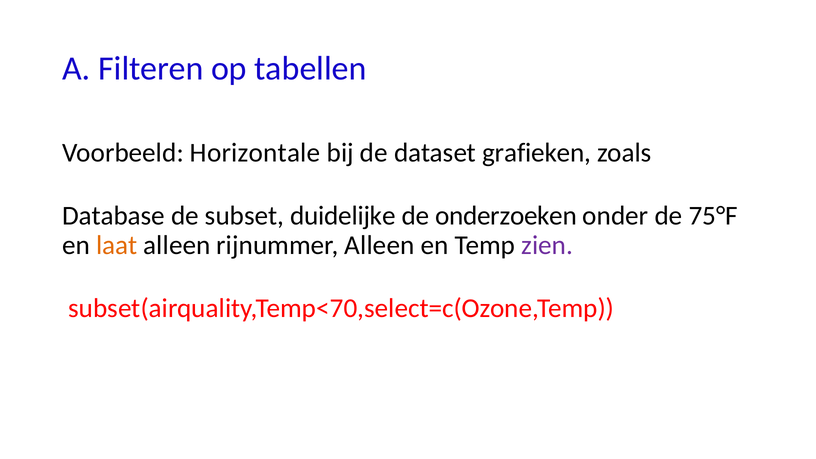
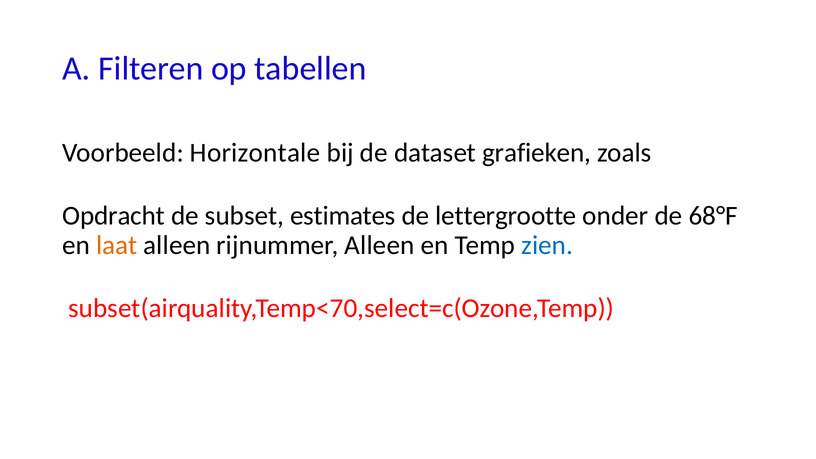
Database: Database -> Opdracht (114, 216)
duidelijke: duidelijke -> estimates (343, 216)
onderzoeken: onderzoeken -> lettergrootte (506, 216)
75°F: 75°F -> 68°F (713, 216)
zien colour: purple -> blue (547, 245)
